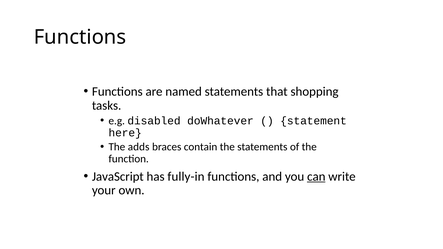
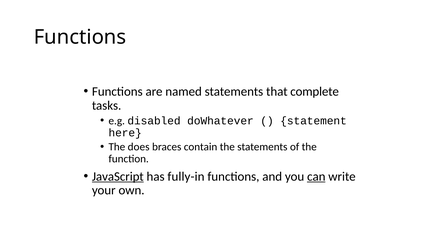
shopping: shopping -> complete (315, 92)
adds: adds -> does (139, 147)
JavaScript underline: none -> present (118, 177)
